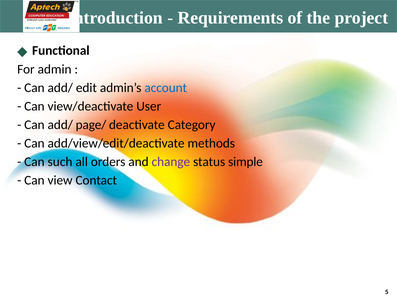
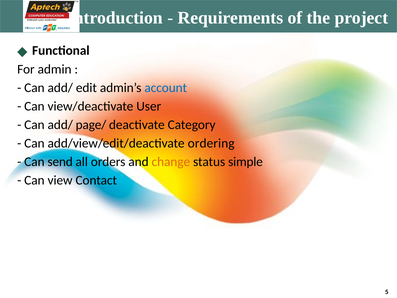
methods: methods -> ordering (211, 143)
such: such -> send (60, 162)
change colour: purple -> orange (171, 162)
